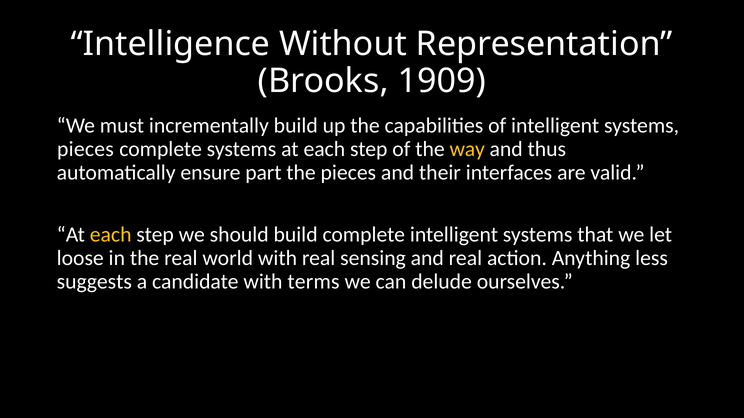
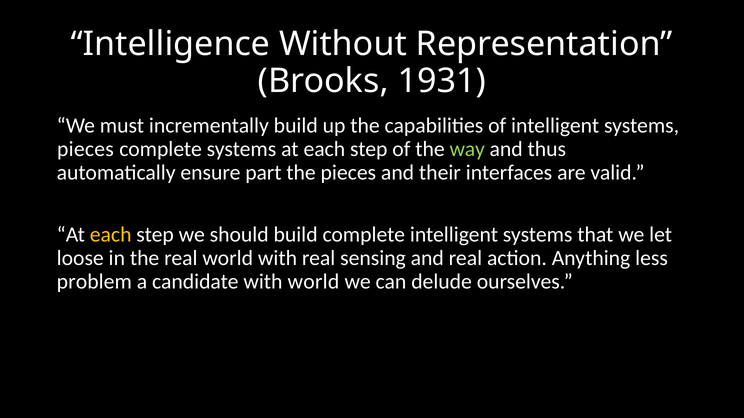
1909: 1909 -> 1931 (442, 81)
way colour: yellow -> light green (467, 149)
suggests: suggests -> problem (94, 282)
with terms: terms -> world (313, 282)
